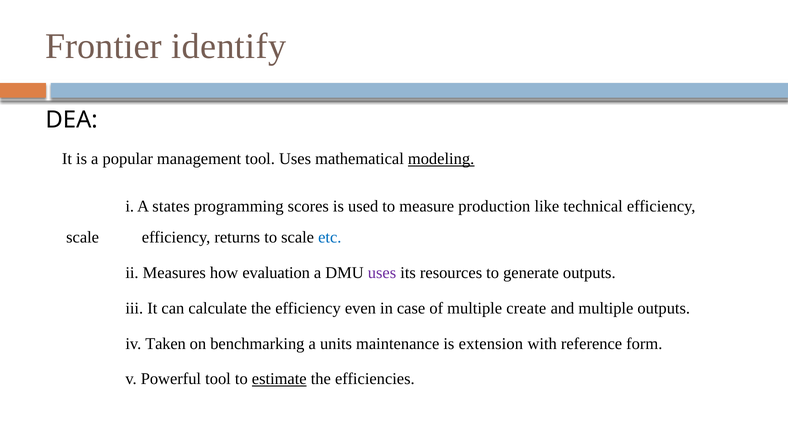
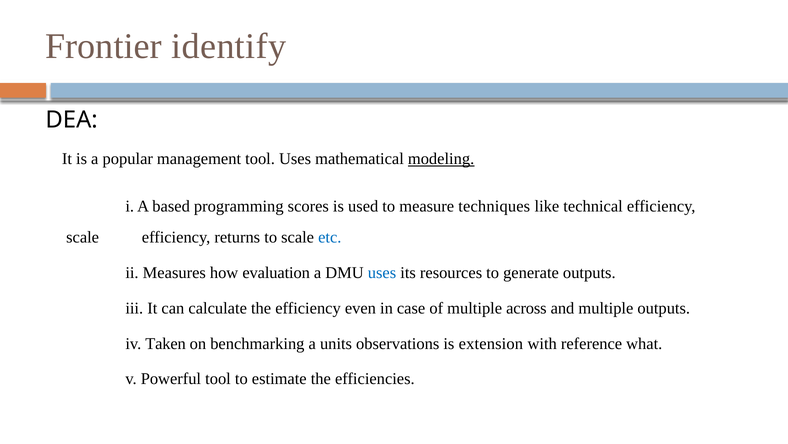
states: states -> based (171, 206)
production: production -> techniques (494, 206)
uses colour: purple -> blue (382, 273)
create: create -> across (526, 308)
maintenance: maintenance -> observations (398, 344)
form: form -> what (644, 344)
estimate underline: present -> none (279, 379)
